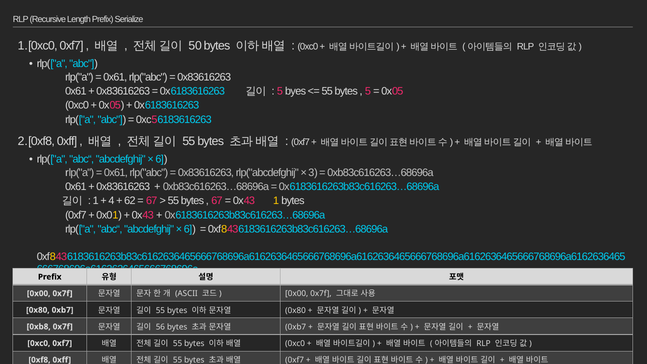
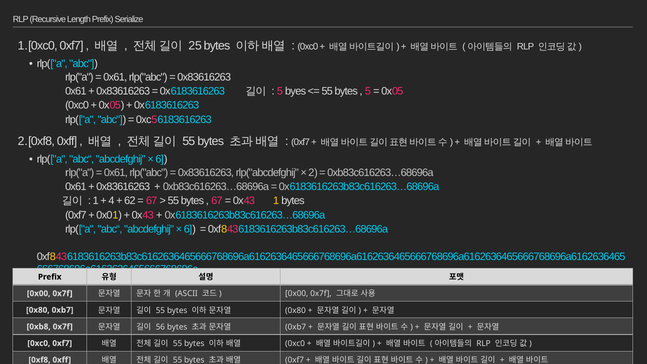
50: 50 -> 25 (195, 46)
3: 3 -> 2 (313, 172)
